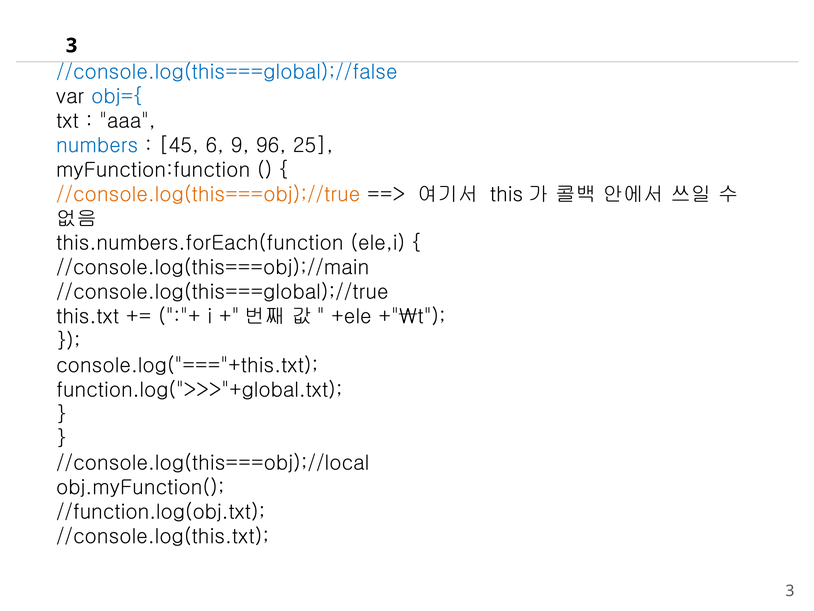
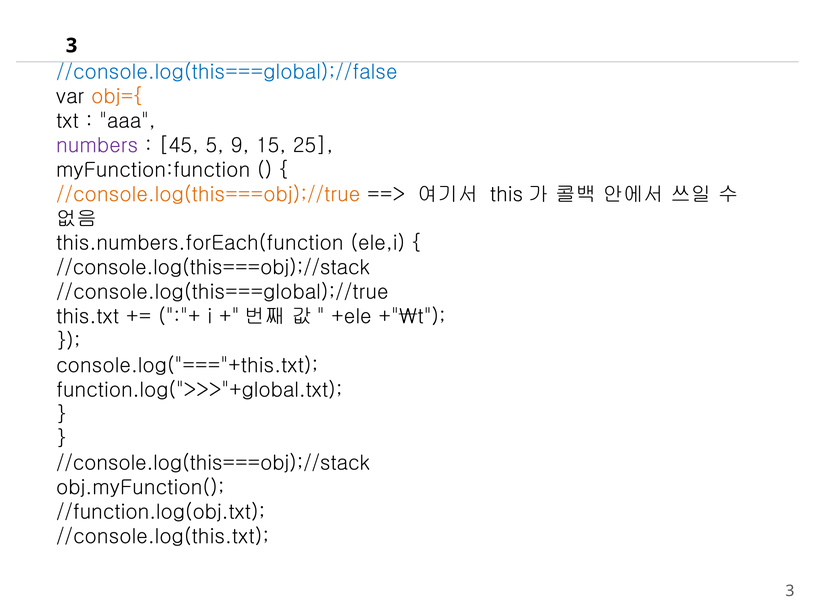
obj={ colour: blue -> orange (117, 97)
numbers colour: blue -> purple (97, 145)
6: 6 -> 5 (215, 145)
96: 96 -> 15 (271, 145)
//console.log(this===obj);//main: //console.log(this===obj);//main -> //console.log(this===obj);//stack (213, 267)
//console.log(this===obj);//local: //console.log(this===obj);//local -> //console.log(this===obj);//stack (213, 463)
